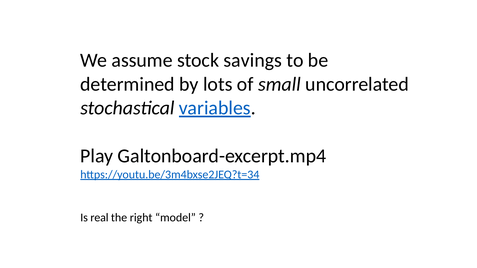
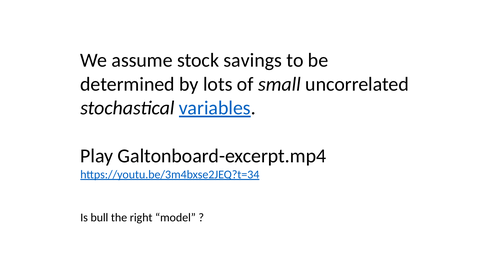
real: real -> bull (99, 218)
